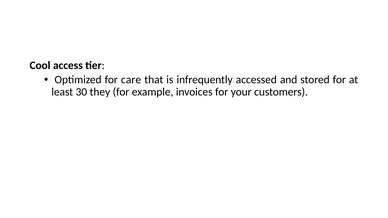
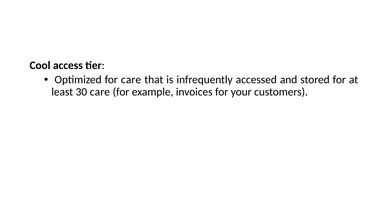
30 they: they -> care (100, 92)
